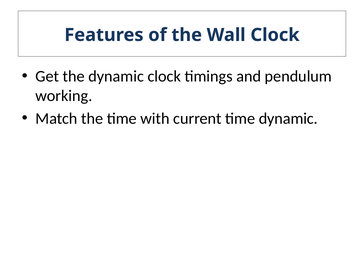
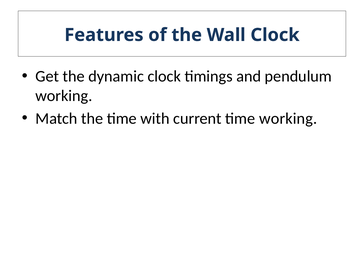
time dynamic: dynamic -> working (288, 118)
